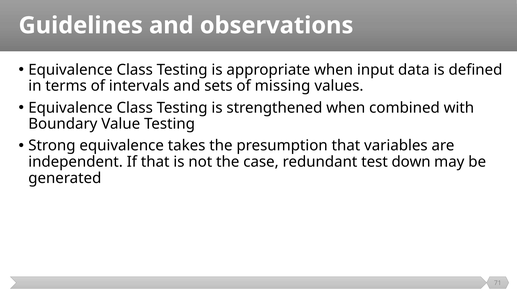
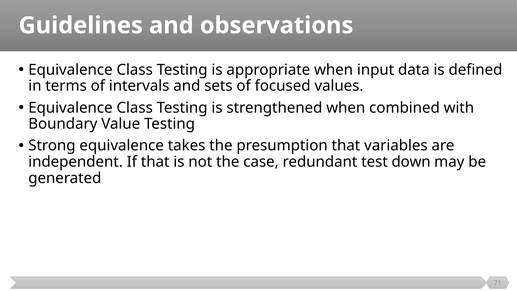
missing: missing -> focused (283, 86)
